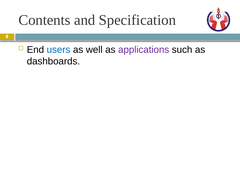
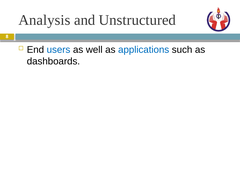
Contents: Contents -> Analysis (44, 20)
Specification: Specification -> Unstructured (137, 20)
applications colour: purple -> blue (144, 50)
